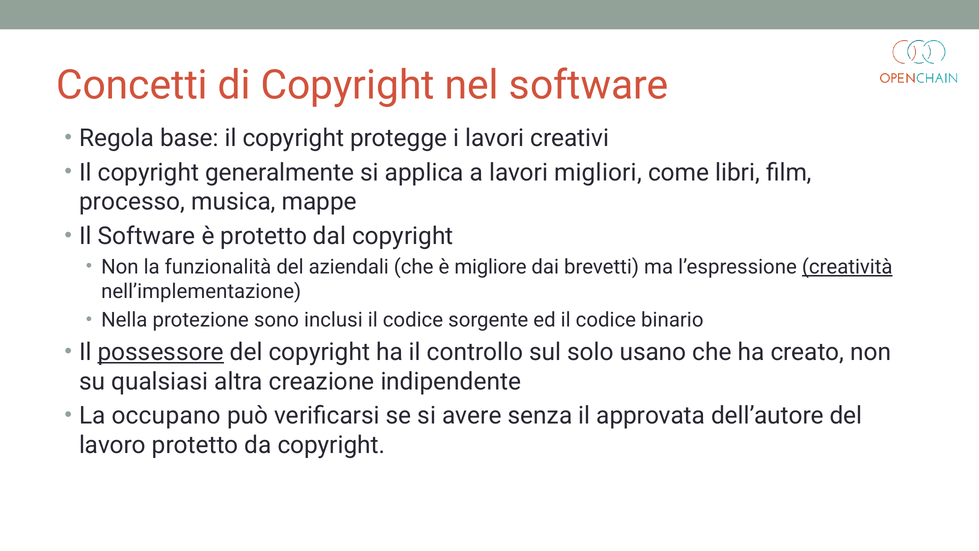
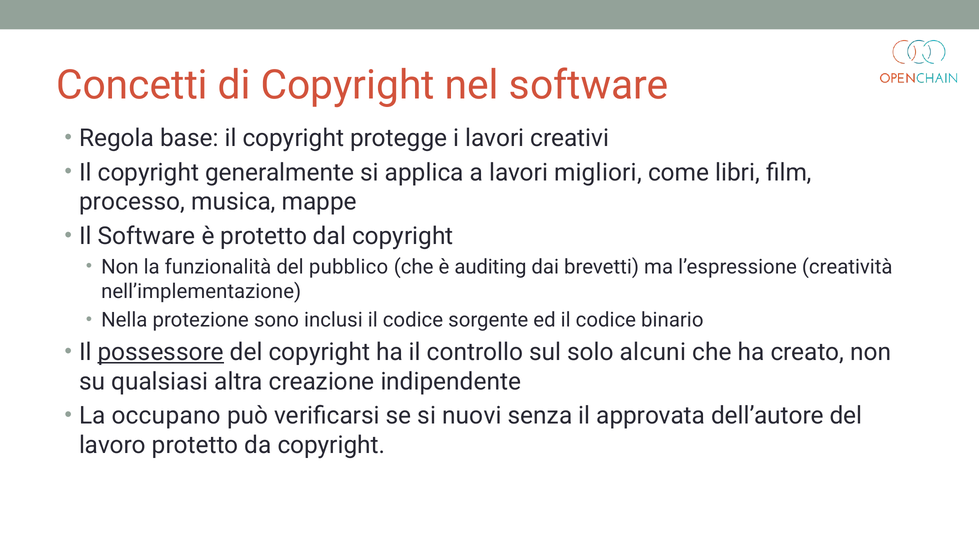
aziendali: aziendali -> pubblico (349, 267)
migliore: migliore -> auditing (490, 267)
creatività underline: present -> none (847, 267)
usano: usano -> alcuni (653, 352)
avere: avere -> nuovi (472, 415)
